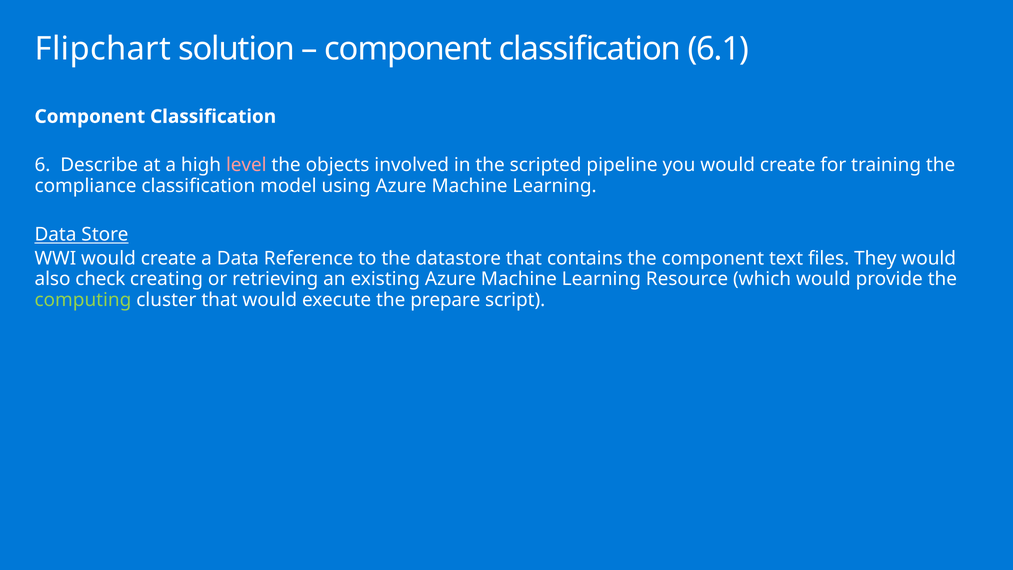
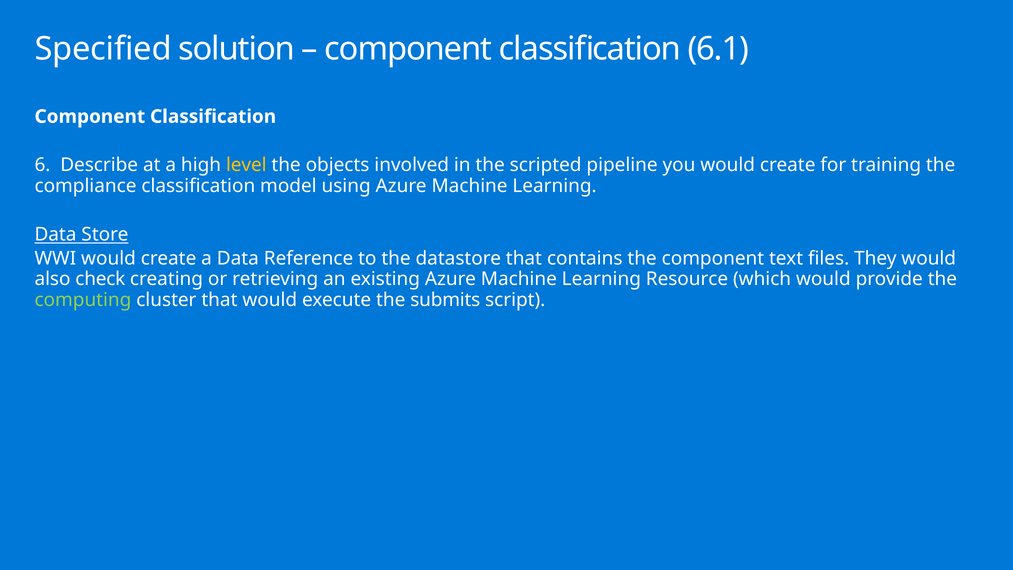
Flipchart: Flipchart -> Specified (103, 49)
level colour: pink -> yellow (246, 165)
prepare: prepare -> submits (445, 300)
